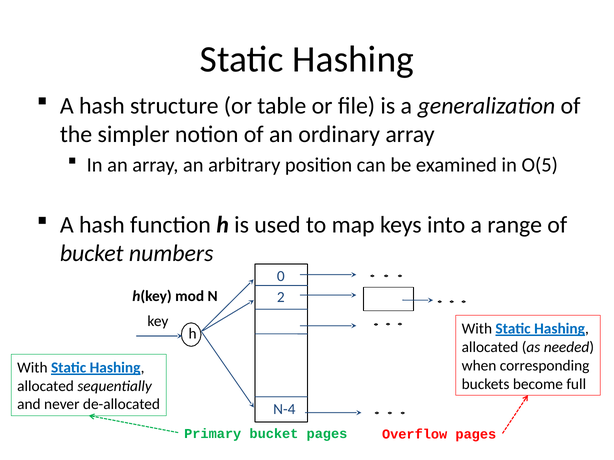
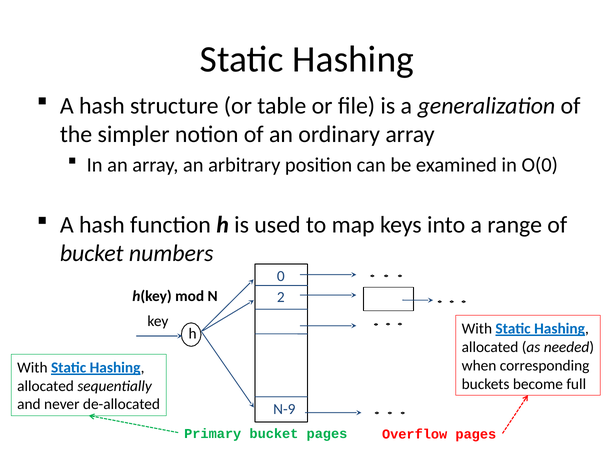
O(5: O(5 -> O(0 (540, 165)
N-4: N-4 -> N-9 (284, 410)
